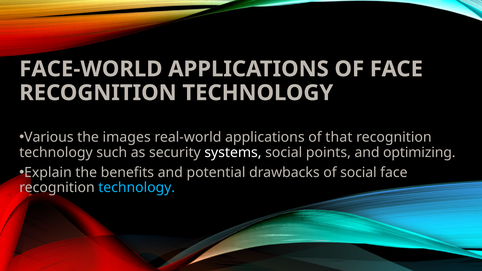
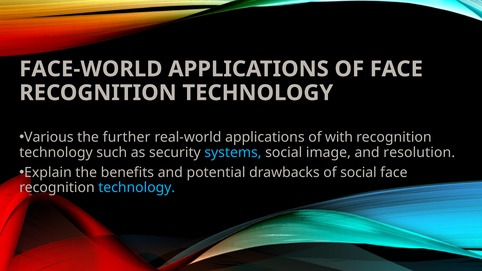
images: images -> further (127, 137)
that: that -> with (339, 137)
systems colour: white -> light blue (233, 152)
points: points -> image (328, 152)
optimizing: optimizing -> resolution (419, 152)
